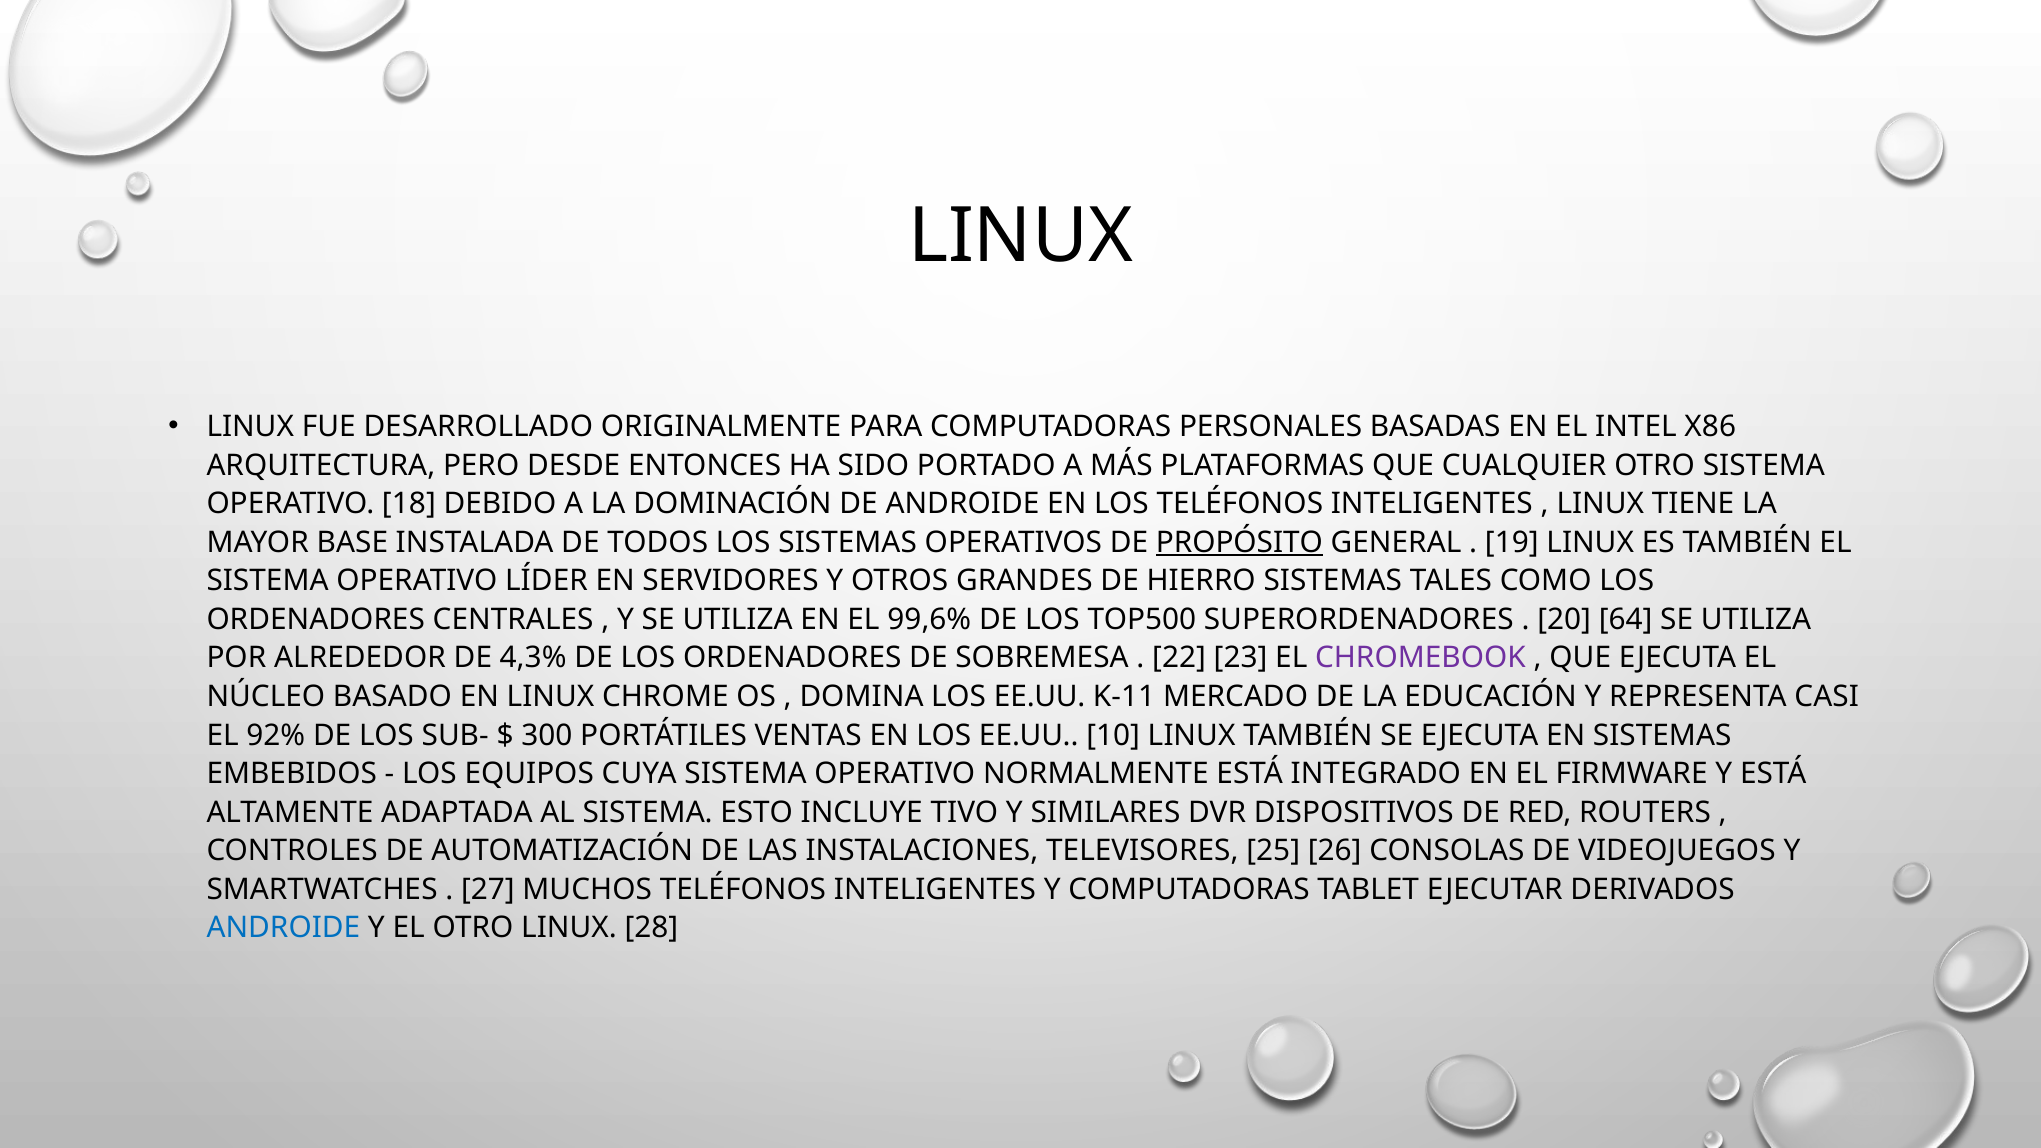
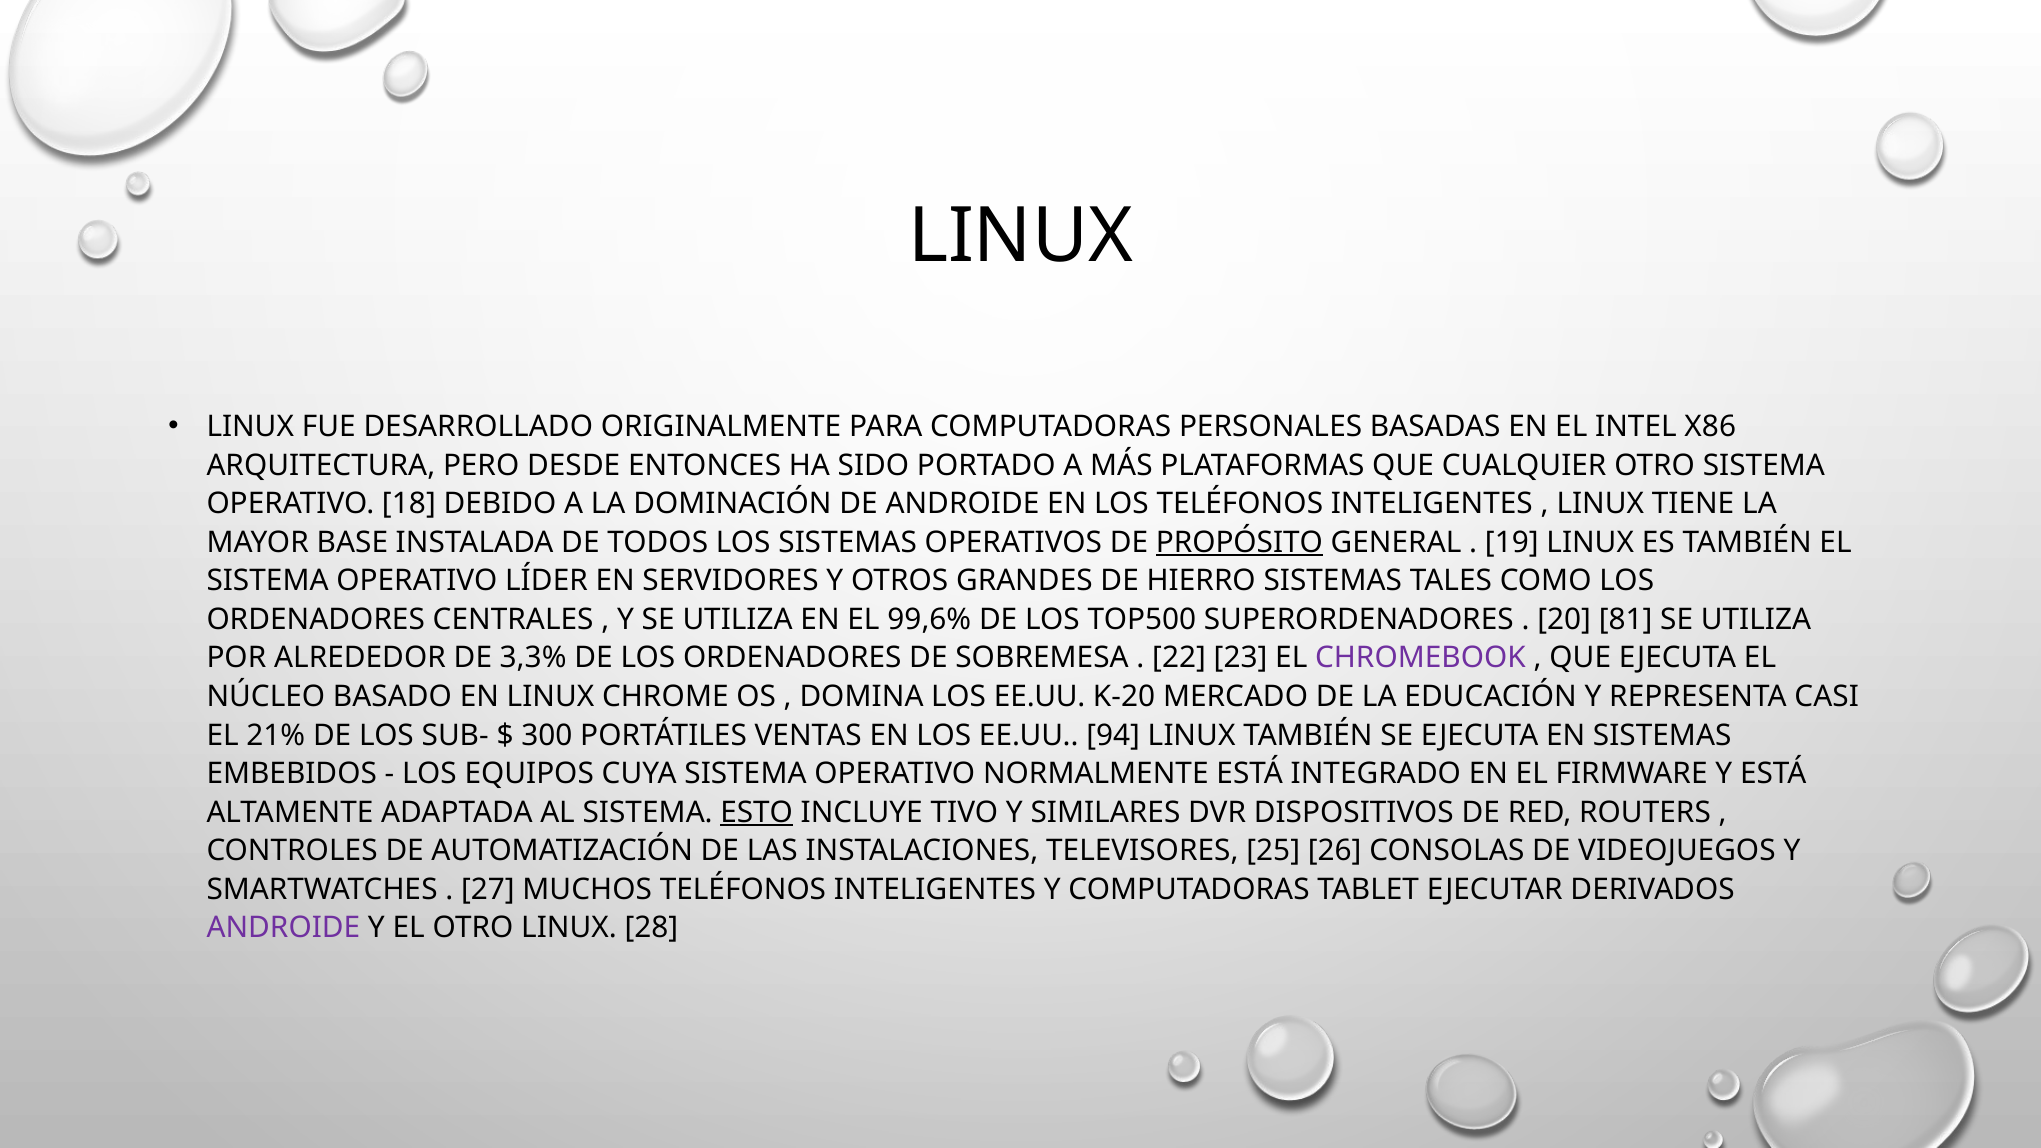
64: 64 -> 81 (1626, 620)
4,3%: 4,3% -> 3,3% (533, 658)
K-11: K-11 -> K-20 (1124, 697)
92%: 92% -> 21% (276, 735)
10: 10 -> 94 (1113, 735)
ESTO underline: none -> present (757, 812)
ANDROIDE colour: blue -> purple (283, 928)
